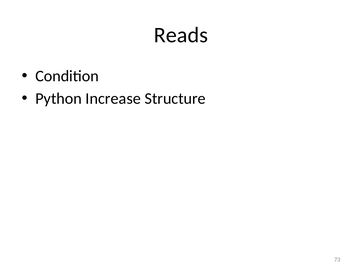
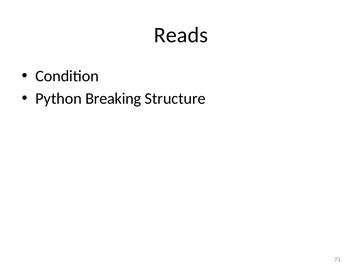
Increase: Increase -> Breaking (113, 98)
